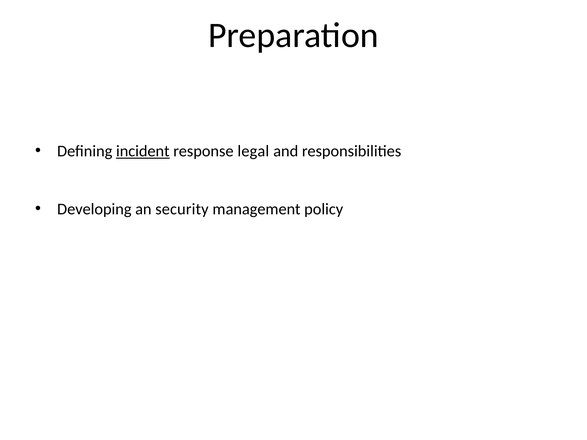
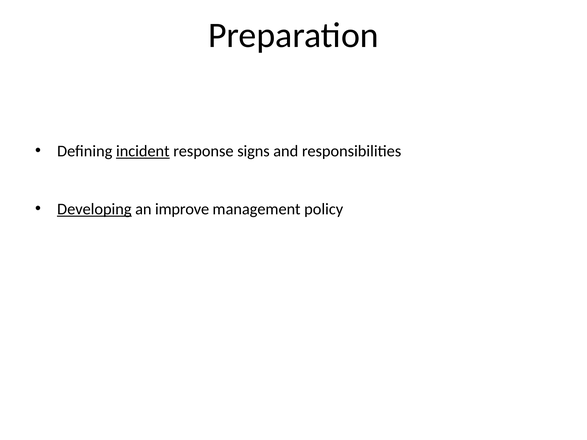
legal: legal -> signs (253, 151)
Developing underline: none -> present (94, 209)
security: security -> improve (182, 209)
